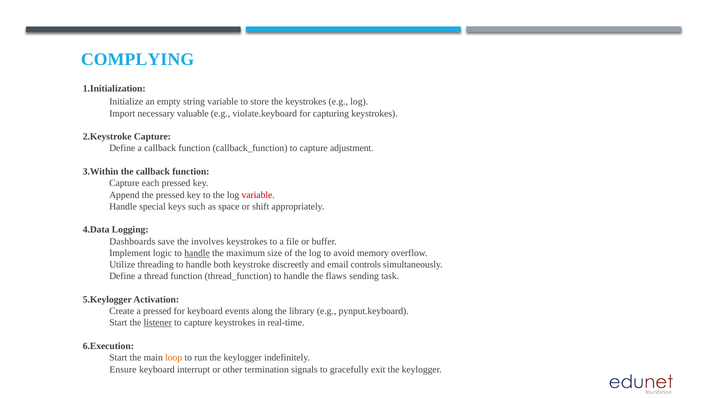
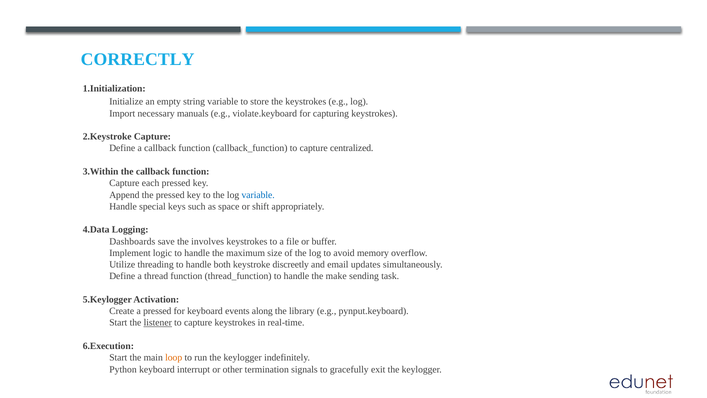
COMPLYING: COMPLYING -> CORRECTLY (138, 59)
valuable: valuable -> manuals (193, 113)
adjustment: adjustment -> centralized (352, 148)
variable colour: red -> blue (258, 195)
handle underline: present -> none (197, 253)
controls: controls -> updates (366, 264)
flaws: flaws -> make (336, 276)
Ensure: Ensure -> Python (123, 369)
